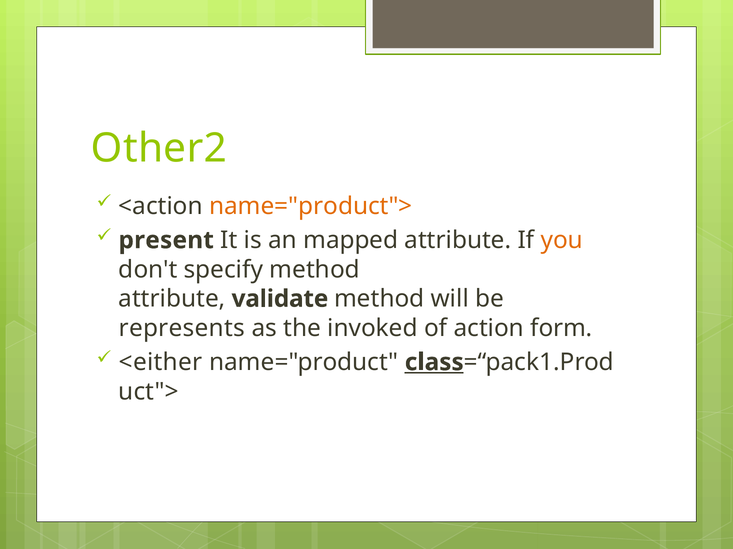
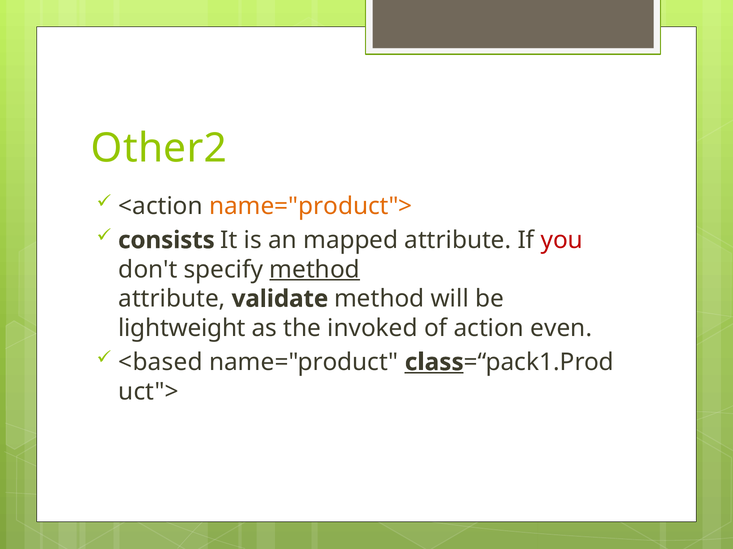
present: present -> consists (166, 241)
you colour: orange -> red (562, 241)
method underline: none -> present (315, 270)
represents: represents -> lightweight (182, 328)
form: form -> even (561, 328)
<either: <either -> <based (161, 363)
